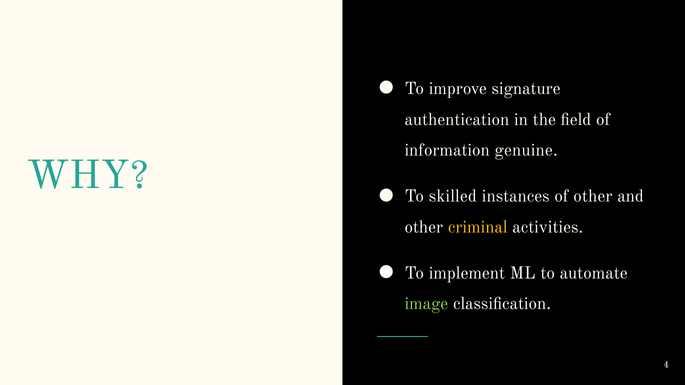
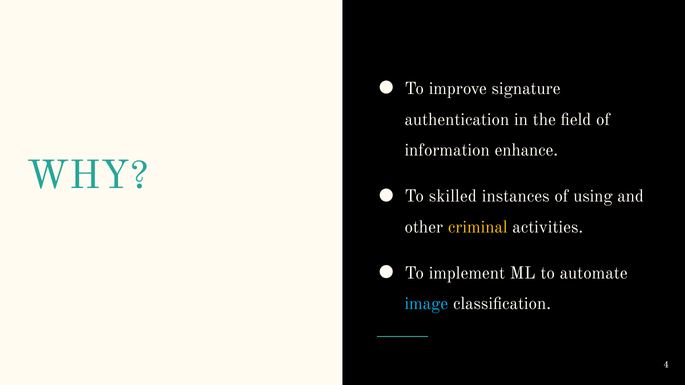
genuine: genuine -> enhance (526, 150)
of other: other -> using (593, 196)
image colour: light green -> light blue (426, 304)
